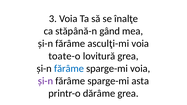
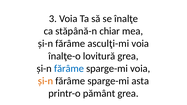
gând: gând -> chiar (110, 31)
toate-o: toate-o -> înalţe-o (65, 56)
și-n colour: purple -> orange (46, 81)
dărâme: dărâme -> pământ (99, 94)
